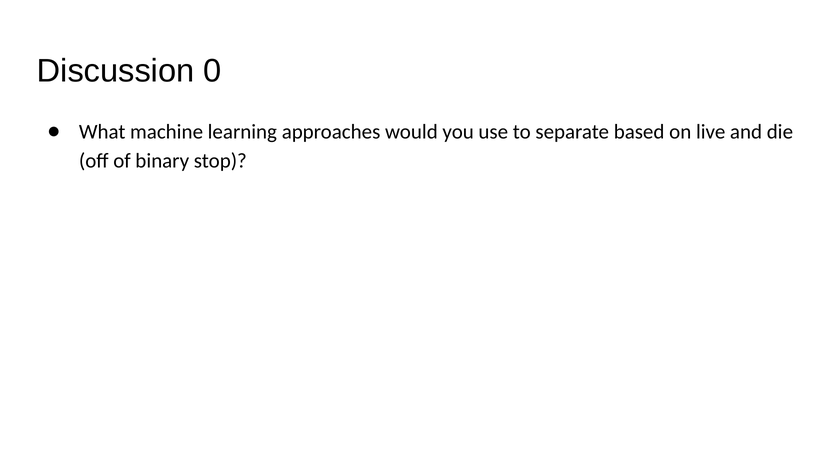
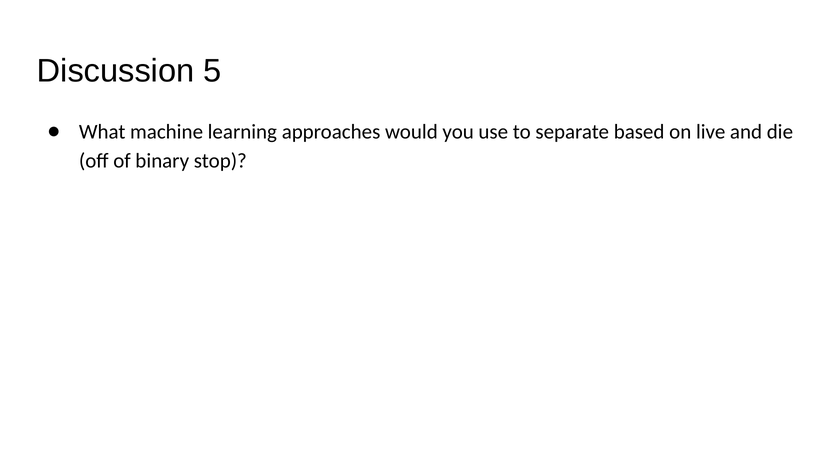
0: 0 -> 5 (212, 71)
